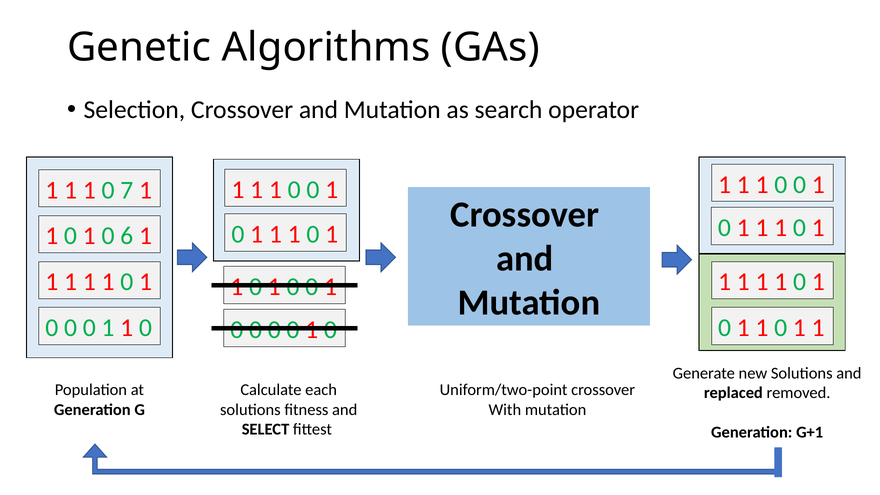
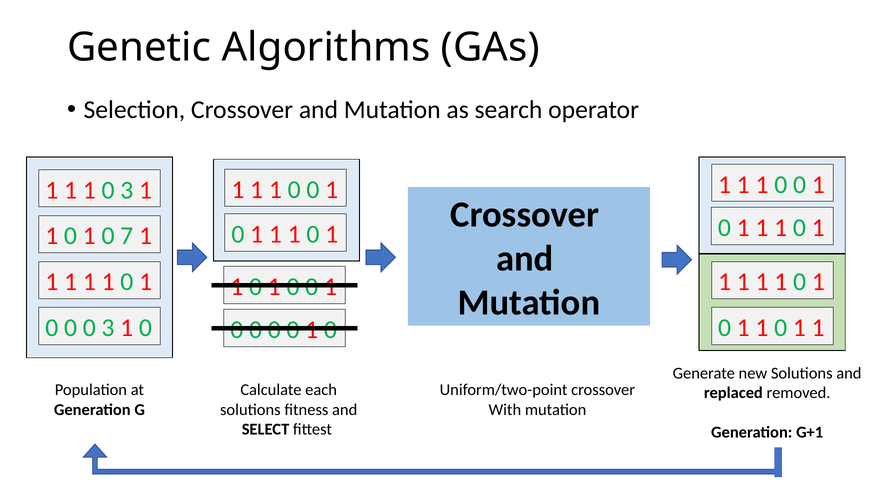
1 0 7: 7 -> 3 (127, 190)
6: 6 -> 7 (127, 236)
1: 1 -> 3 (108, 328)
